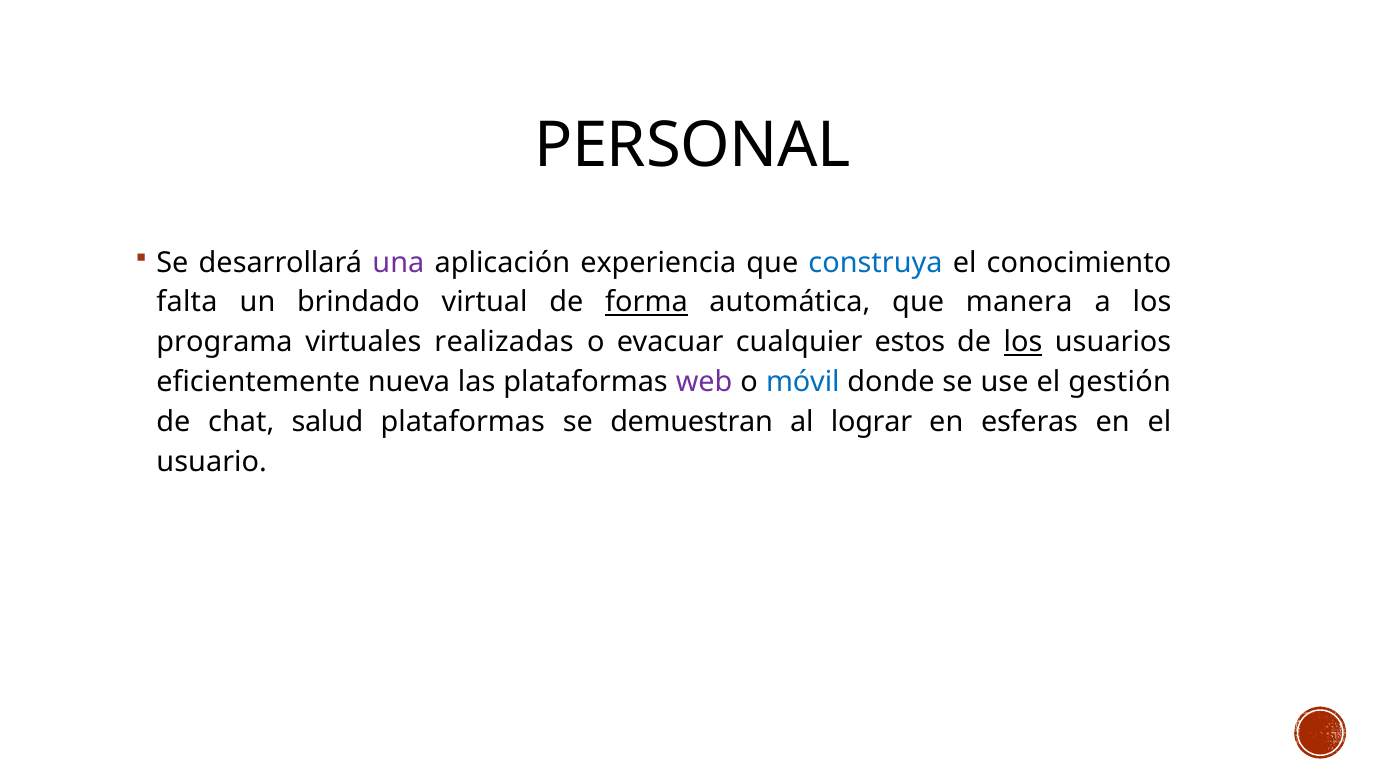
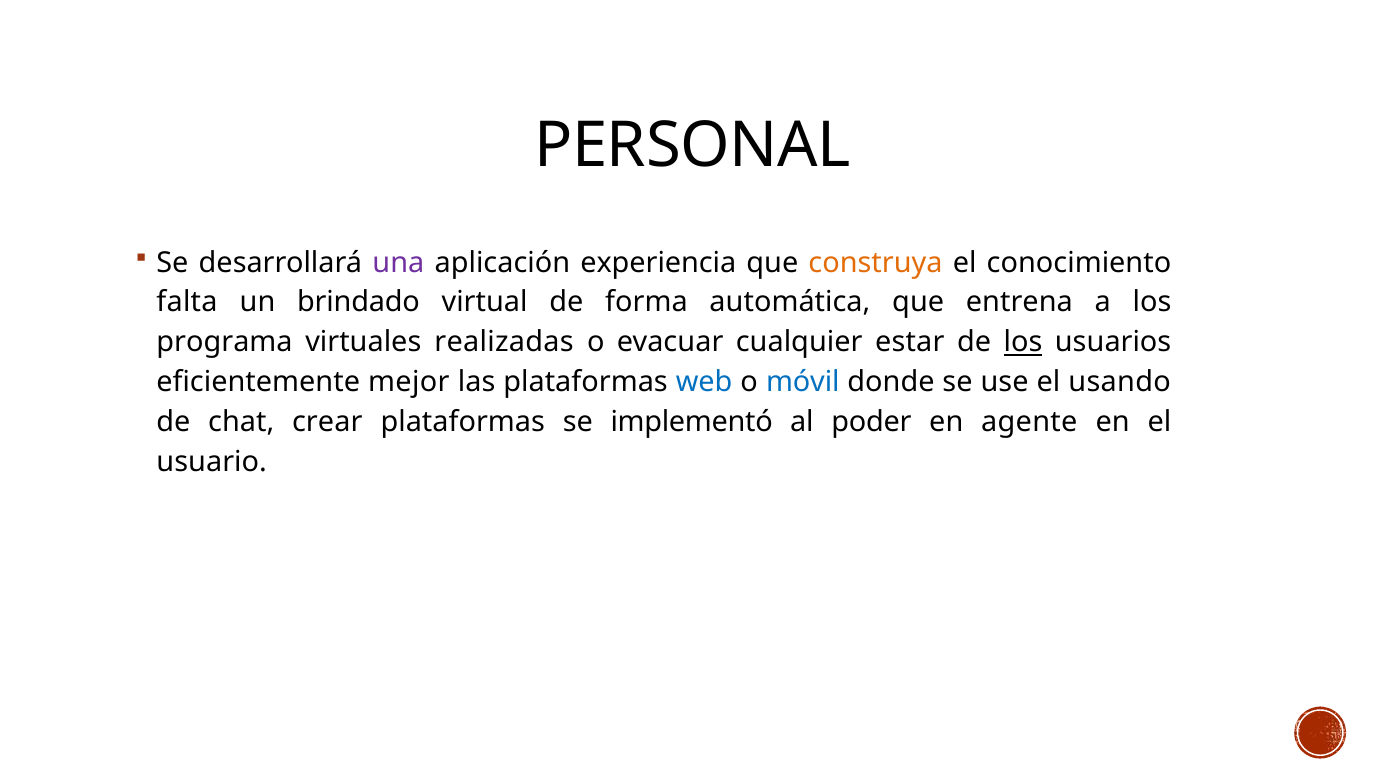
construya colour: blue -> orange (876, 263)
forma underline: present -> none (646, 303)
manera: manera -> entrena (1019, 303)
estos: estos -> estar (910, 342)
nueva: nueva -> mejor (409, 382)
web colour: purple -> blue (704, 382)
gestión: gestión -> usando (1120, 382)
salud: salud -> crear (327, 422)
demuestran: demuestran -> implementó (692, 422)
lograr: lograr -> poder (872, 422)
esferas: esferas -> agente (1029, 422)
